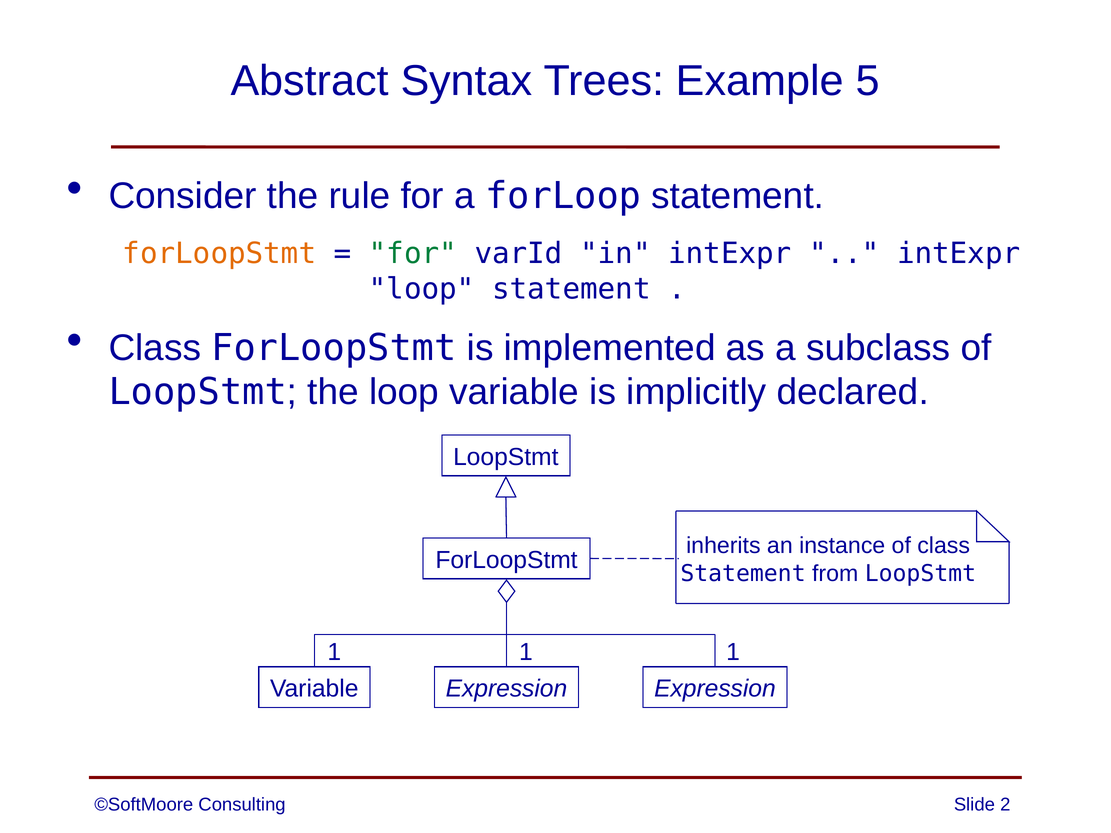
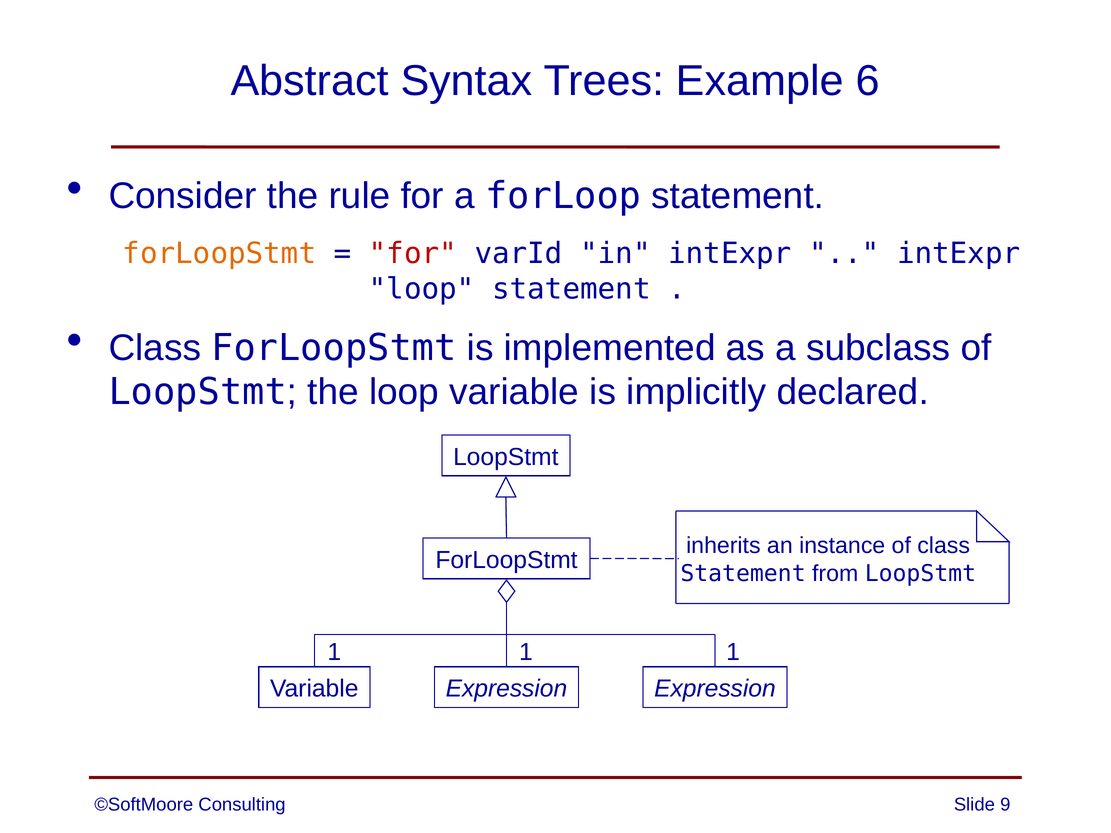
5: 5 -> 6 (868, 81)
for colour: green -> red (413, 254)
2: 2 -> 9 (1005, 805)
